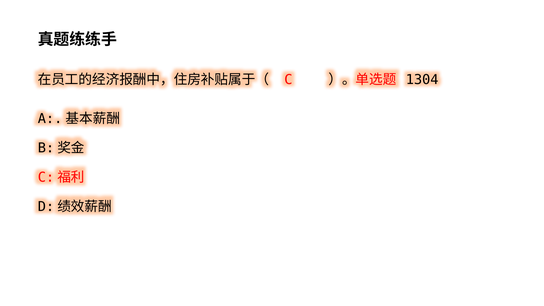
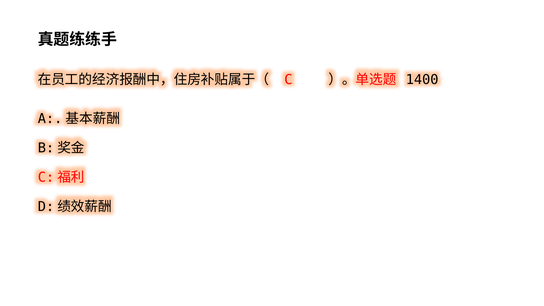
1304: 1304 -> 1400 (422, 80)
